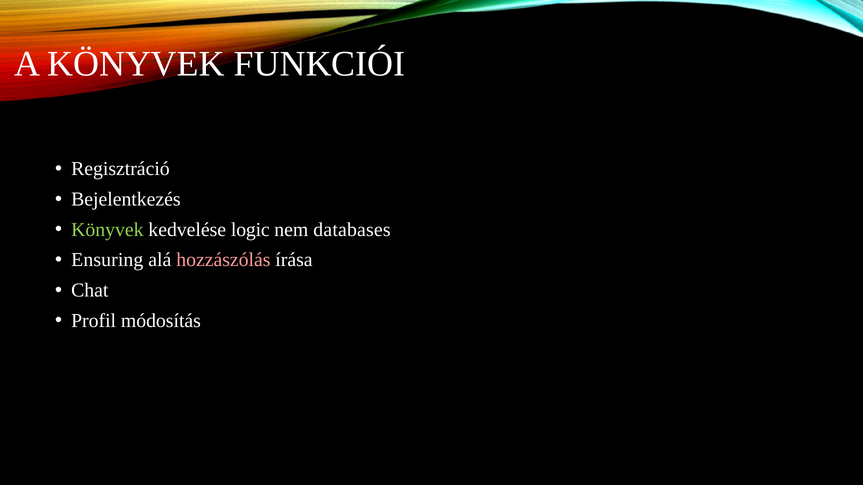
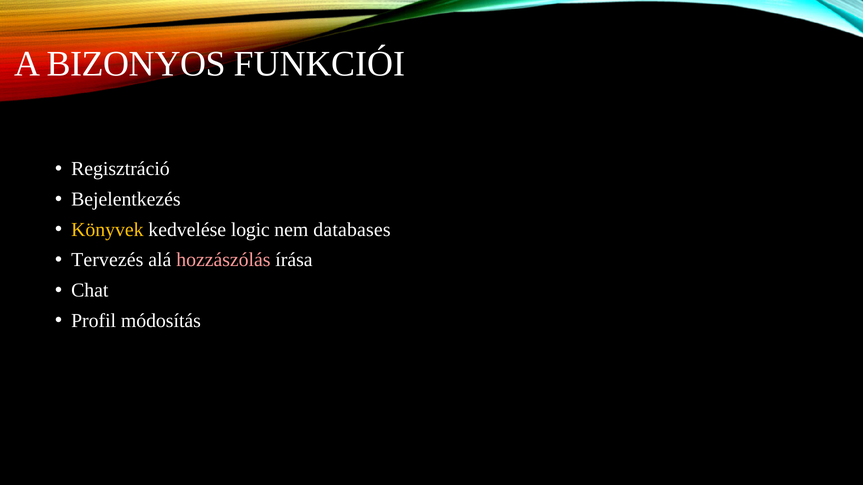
A KÖNYVEK: KÖNYVEK -> BIZONYOS (136, 64)
Könyvek colour: light green -> yellow (107, 230)
Ensuring: Ensuring -> Tervezés (107, 260)
